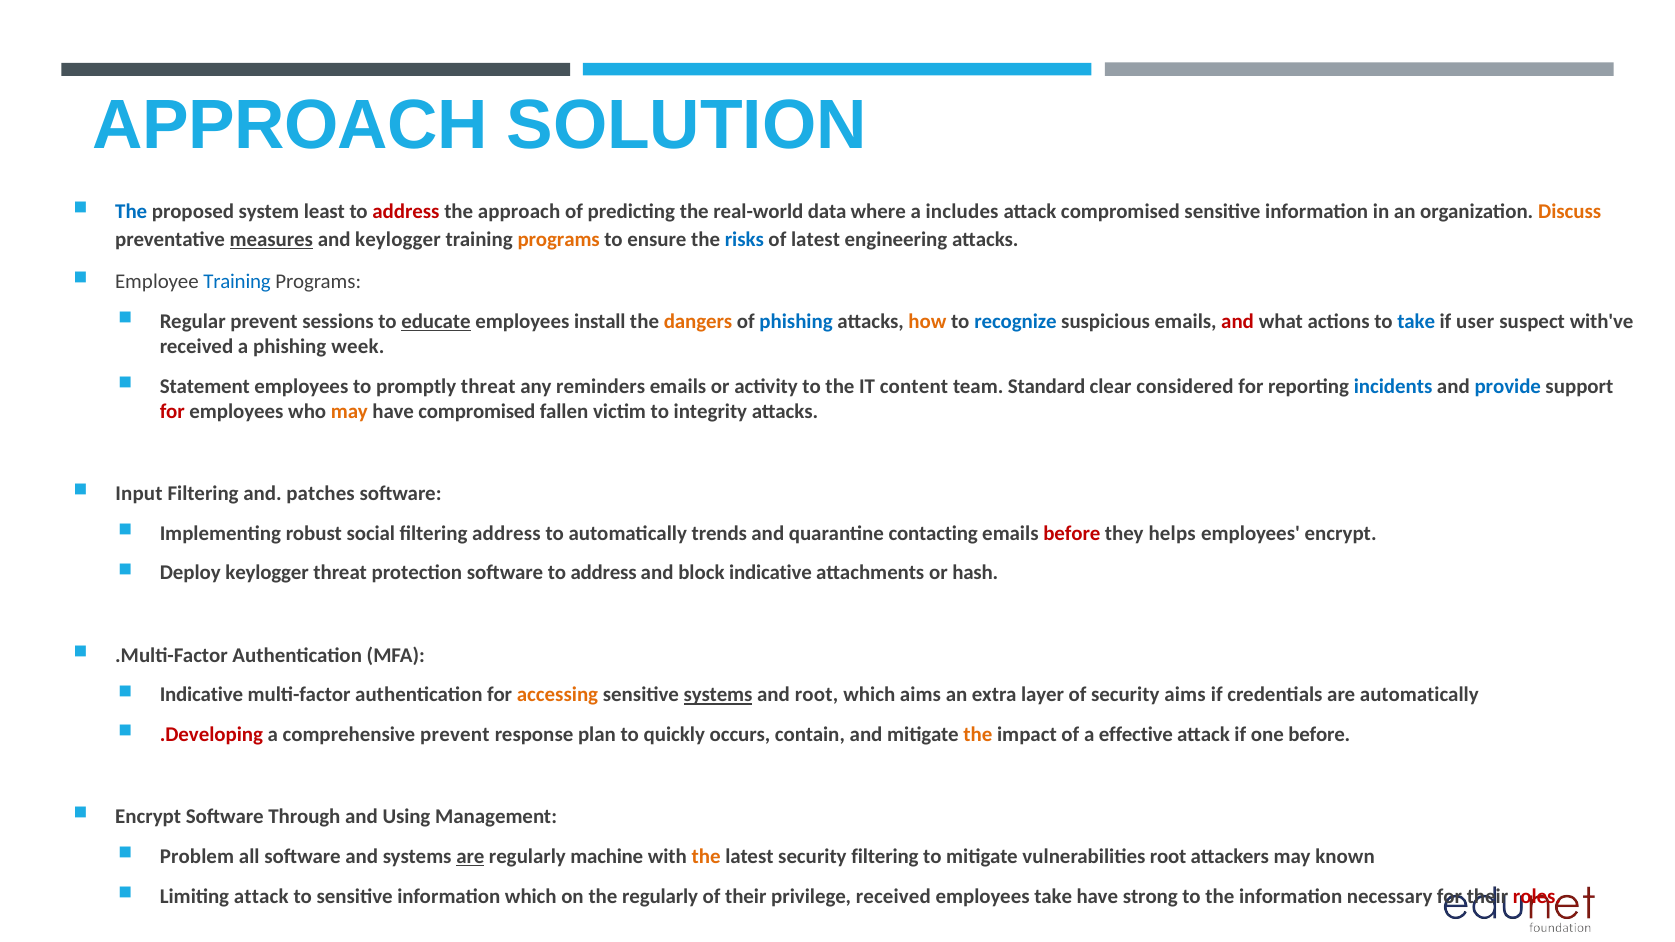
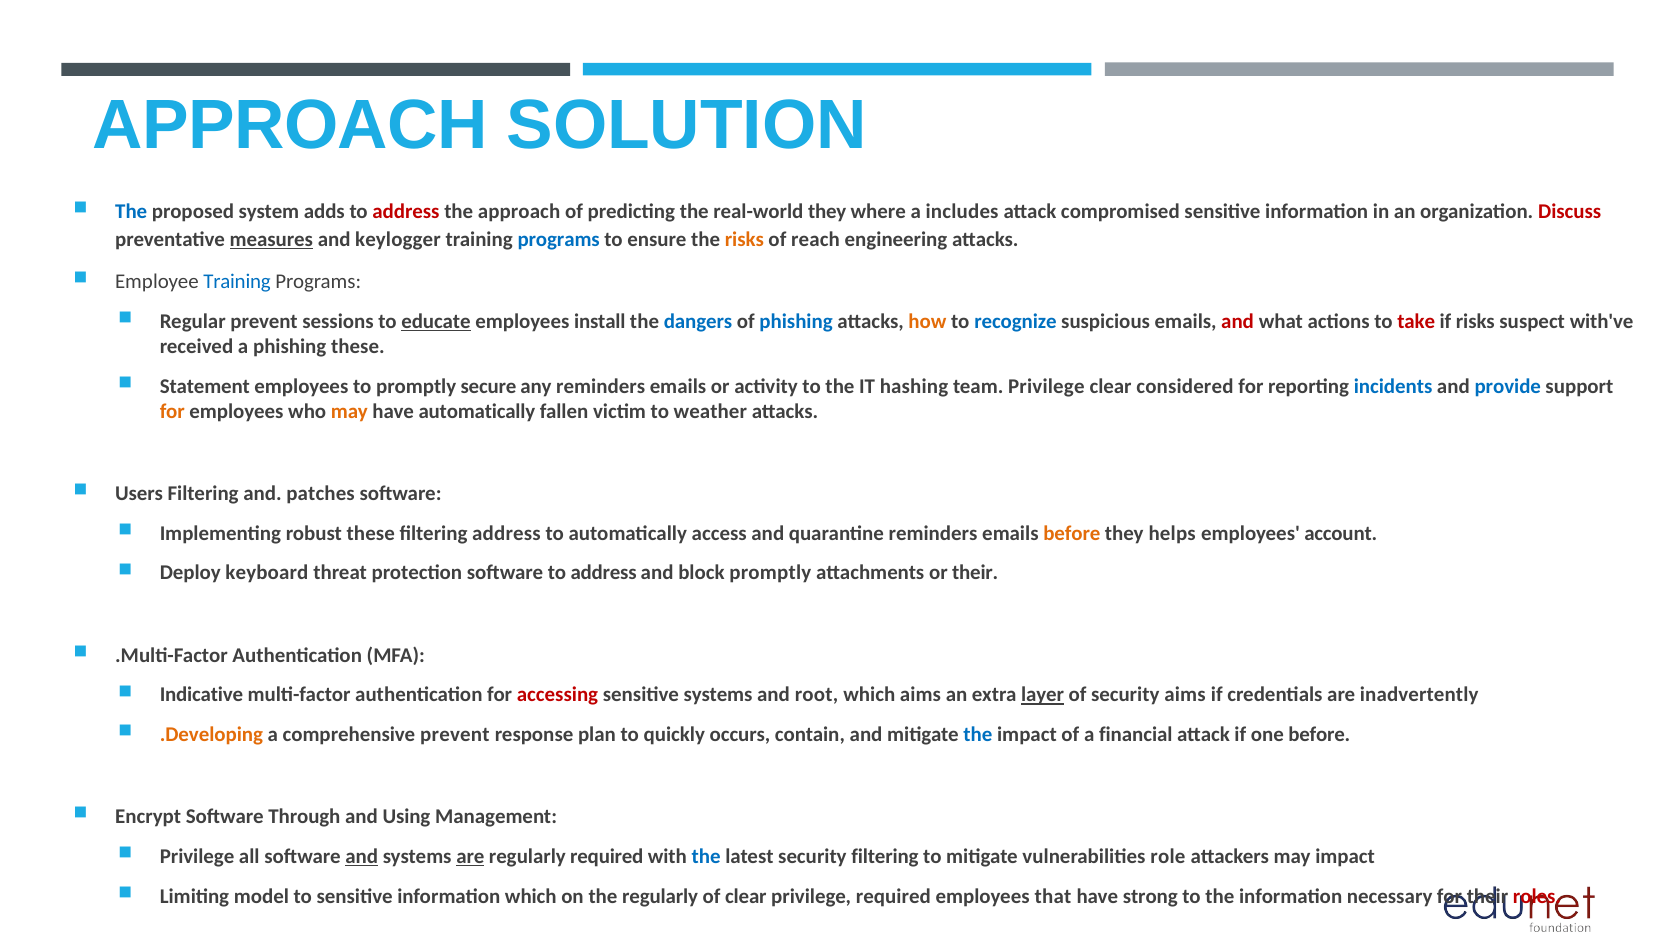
least: least -> adds (324, 212)
real-world data: data -> they (827, 212)
Discuss colour: orange -> red (1570, 212)
programs colour: orange -> blue (559, 239)
risks colour: blue -> orange (744, 239)
of latest: latest -> reach (815, 239)
dangers colour: orange -> blue (698, 321)
take colour: blue -> red (1416, 321)
if user: user -> risks (1475, 321)
phishing week: week -> these (358, 346)
promptly threat: threat -> secure (488, 386)
content: content -> hashing (914, 386)
team Standard: Standard -> Privilege (1046, 386)
for colour: red -> orange (172, 411)
have compromised: compromised -> automatically (477, 411)
integrity: integrity -> weather (710, 411)
Input: Input -> Users (139, 494)
robust social: social -> these (371, 533)
trends: trends -> access (719, 533)
quarantine contacting: contacting -> reminders (933, 533)
before colour: red -> orange (1072, 533)
employees encrypt: encrypt -> account (1341, 533)
Deploy keylogger: keylogger -> keyboard (267, 573)
block indicative: indicative -> promptly (770, 573)
or hash: hash -> their (975, 573)
accessing colour: orange -> red (558, 695)
systems underline: present -> none (718, 695)
layer underline: none -> present (1043, 695)
are automatically: automatically -> inadvertently (1419, 695)
.Developing colour: red -> orange (211, 735)
the colour: orange -> blue (978, 735)
effective: effective -> financial (1136, 735)
Problem: Problem -> Privilege (197, 857)
and underline: none -> present (362, 857)
regularly machine: machine -> required (607, 857)
the colour: orange -> blue (706, 857)
vulnerabilities root: root -> role (1168, 857)
may known: known -> impact (1345, 857)
Limiting attack: attack -> model (261, 897)
of their: their -> clear (746, 897)
privilege received: received -> required (893, 897)
employees take: take -> that (1053, 897)
